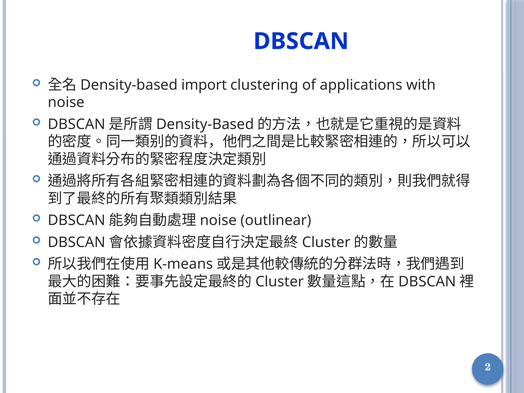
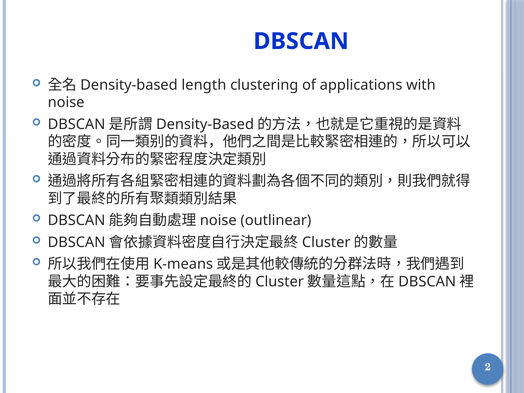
import: import -> length (204, 85)
